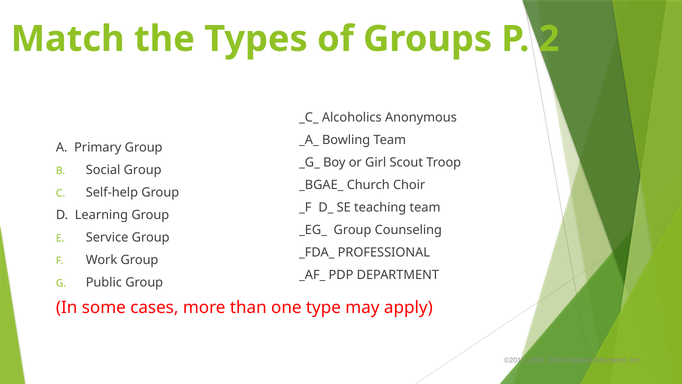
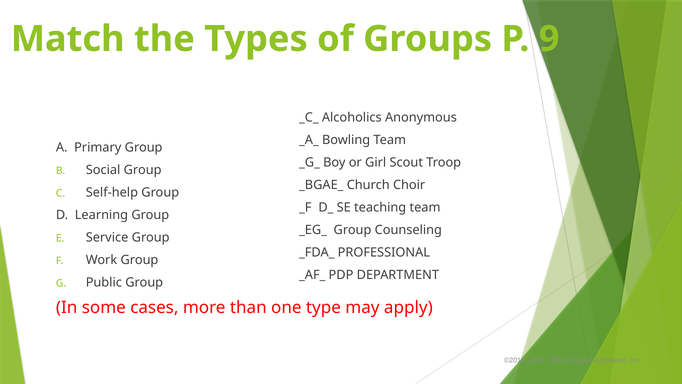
2: 2 -> 9 (549, 39)
